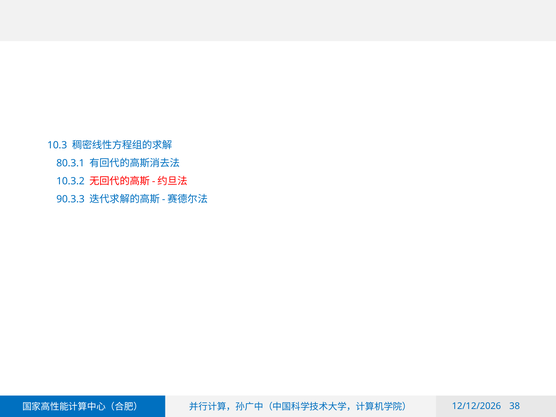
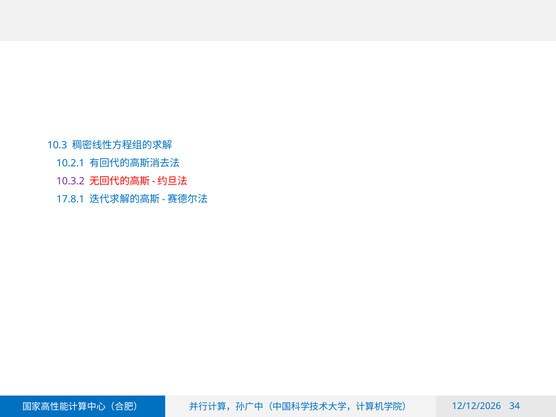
80.3.1: 80.3.1 -> 10.2.1 (70, 163)
10.3.2 colour: blue -> purple (70, 181)
90.3.3: 90.3.3 -> 17.8.1 (70, 199)
38: 38 -> 34 (515, 406)
